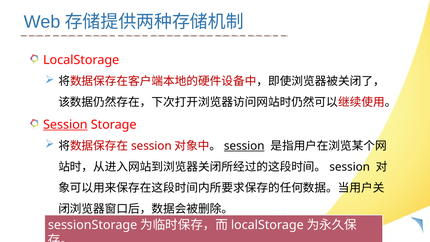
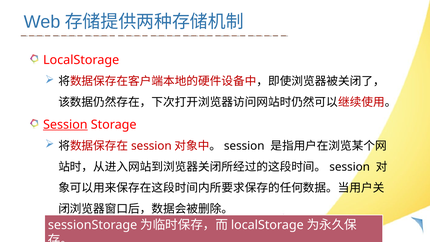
session underline: present -> none (244, 146)
